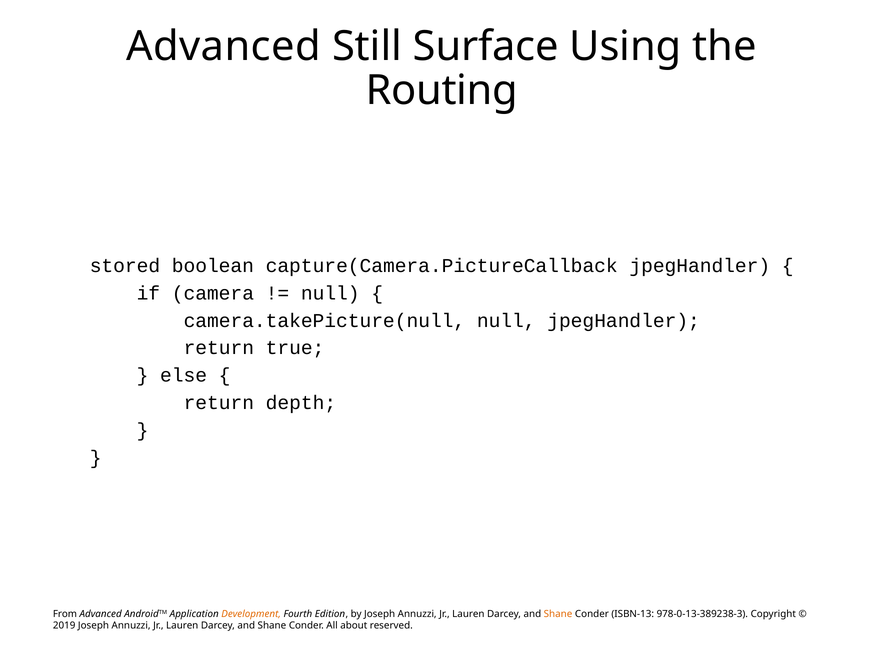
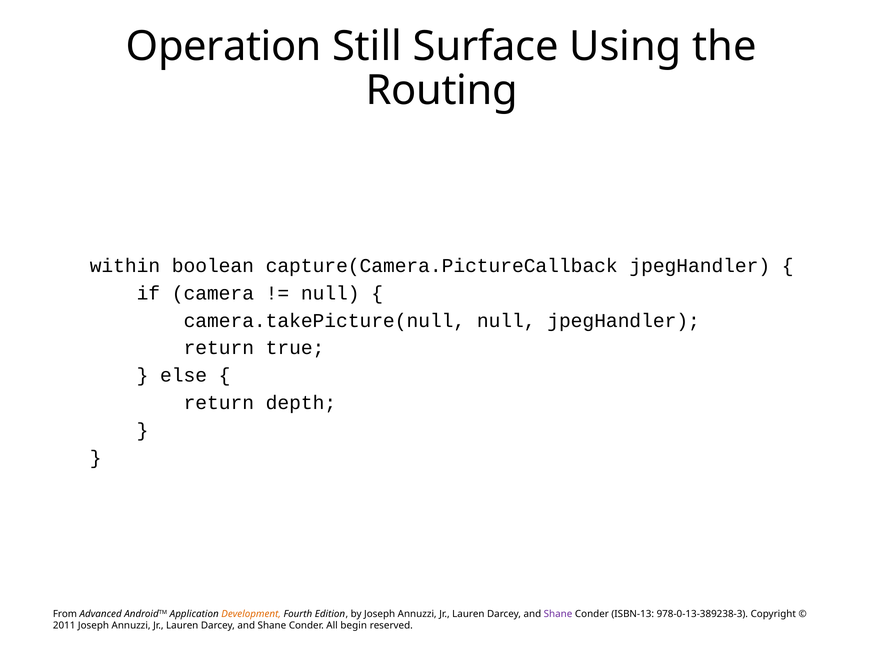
Advanced: Advanced -> Operation (224, 46)
stored: stored -> within (125, 266)
Shane colour: orange -> purple (558, 614)
2019: 2019 -> 2011 (64, 626)
about: about -> begin (354, 626)
